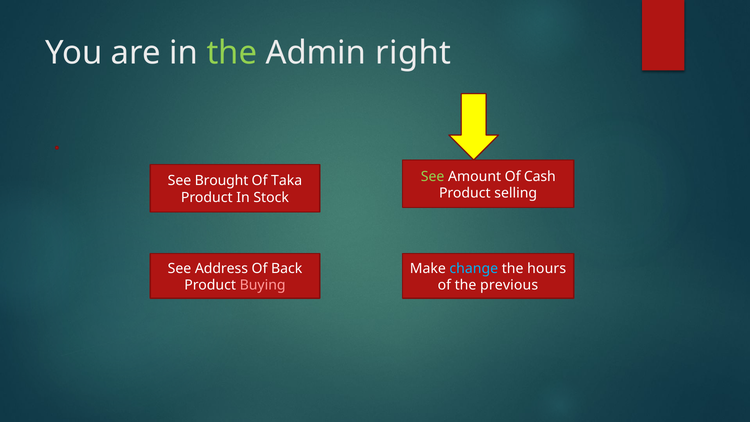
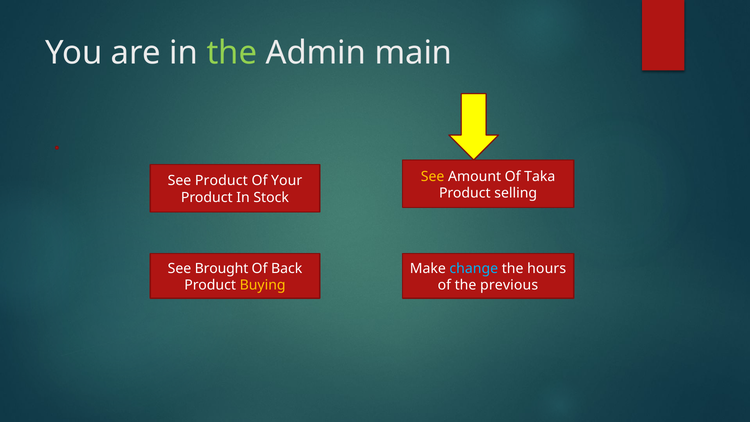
right: right -> main (413, 53)
See colour: light green -> yellow (433, 176)
Cash: Cash -> Taka (540, 176)
See Brought: Brought -> Product (221, 181)
Taka: Taka -> Your (287, 181)
Address: Address -> Brought (221, 268)
Buying colour: pink -> yellow (263, 285)
